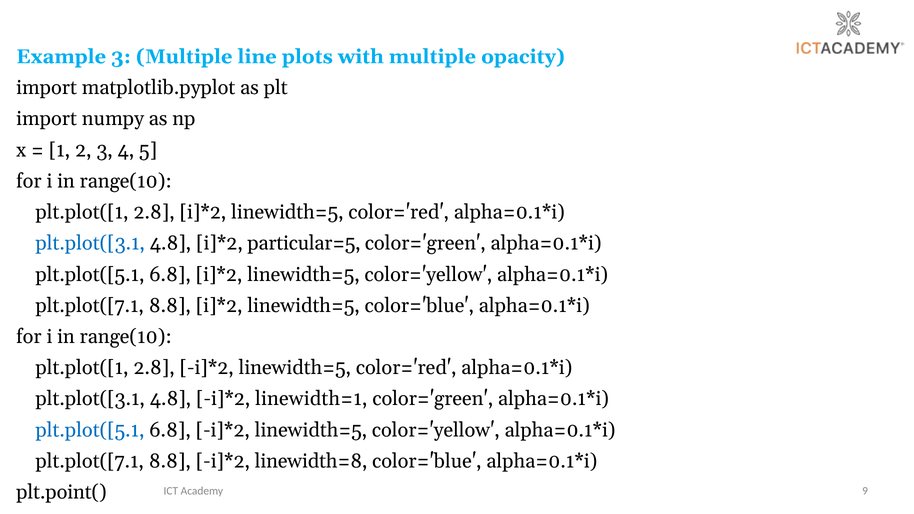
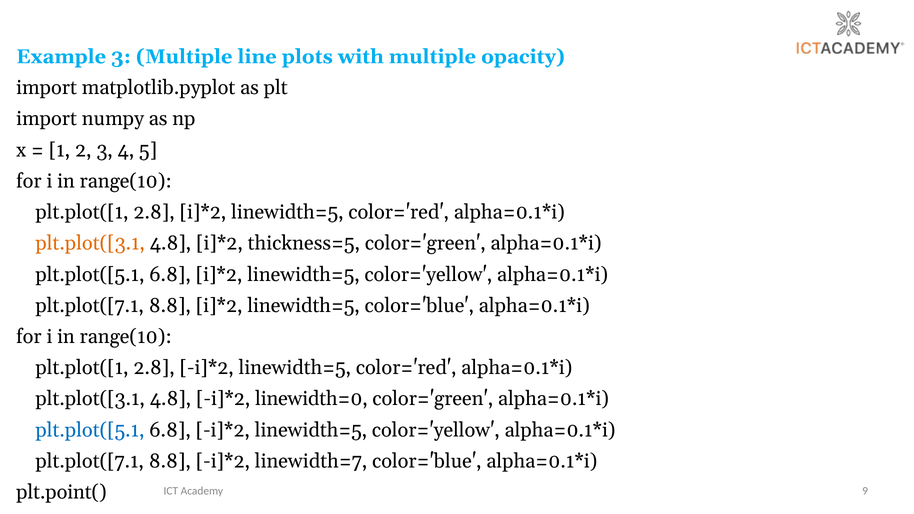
plt.plot([3.1 colour: blue -> orange (90, 243)
particular=5: particular=5 -> thickness=5 (304, 243)
linewidth=1: linewidth=1 -> linewidth=0 (312, 399)
linewidth=8: linewidth=8 -> linewidth=7 (311, 461)
